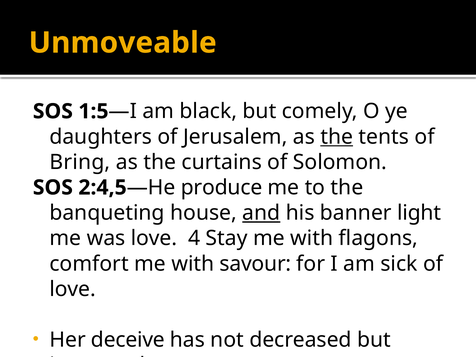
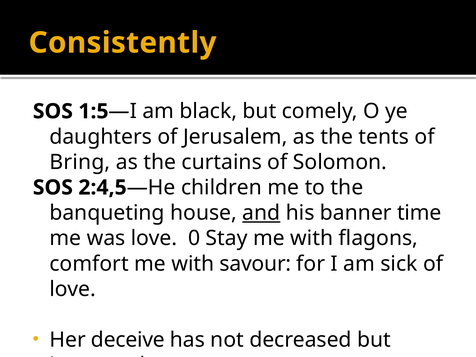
Unmoveable: Unmoveable -> Consistently (123, 43)
the underline: present -> none (337, 137)
produce: produce -> children (221, 188)
light: light -> time (419, 213)
4: 4 -> 0 (194, 238)
